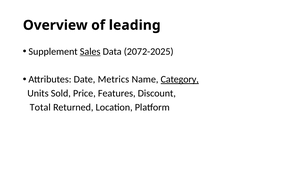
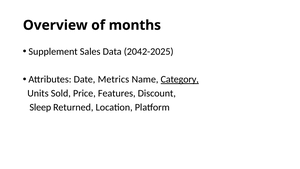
leading: leading -> months (135, 25)
Sales underline: present -> none (90, 51)
2072-2025: 2072-2025 -> 2042-2025 (149, 51)
Total: Total -> Sleep (40, 107)
